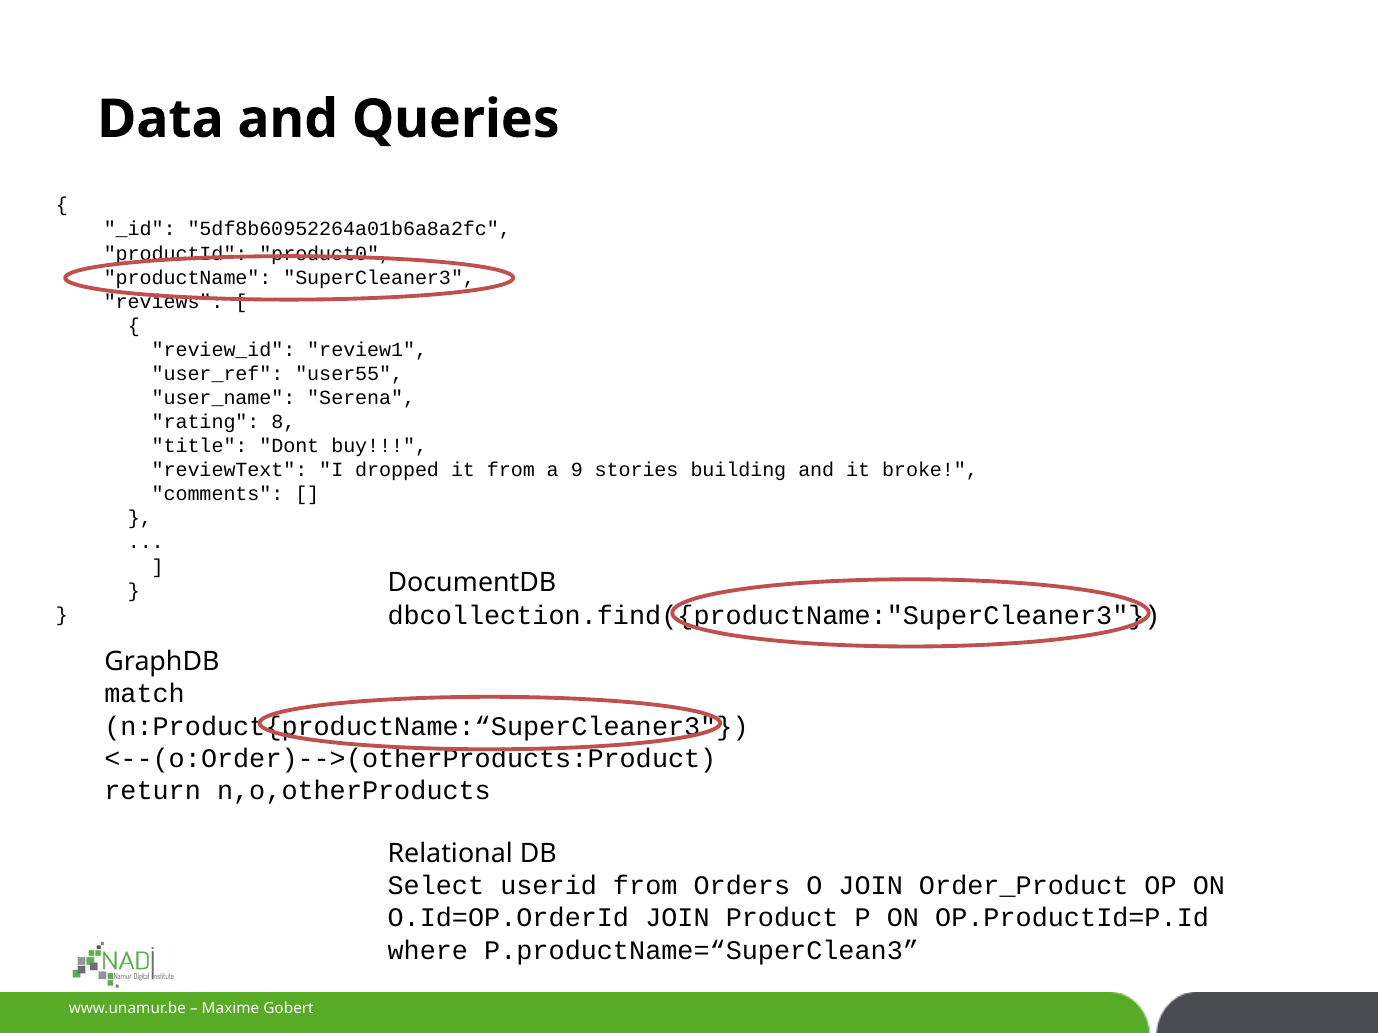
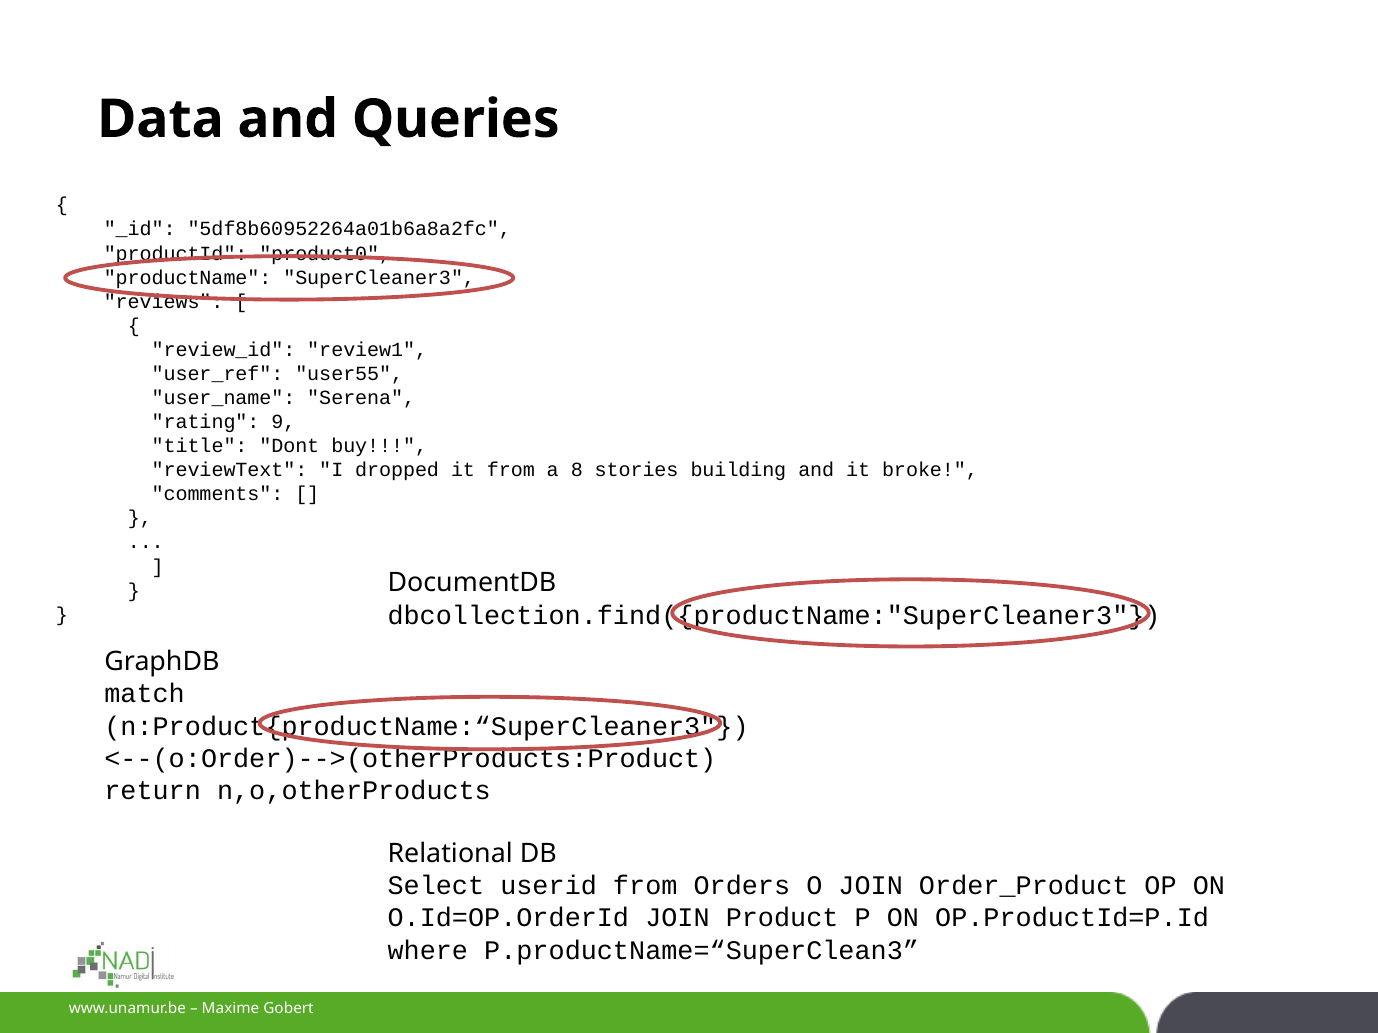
8: 8 -> 9 (283, 422)
9: 9 -> 8 (577, 470)
